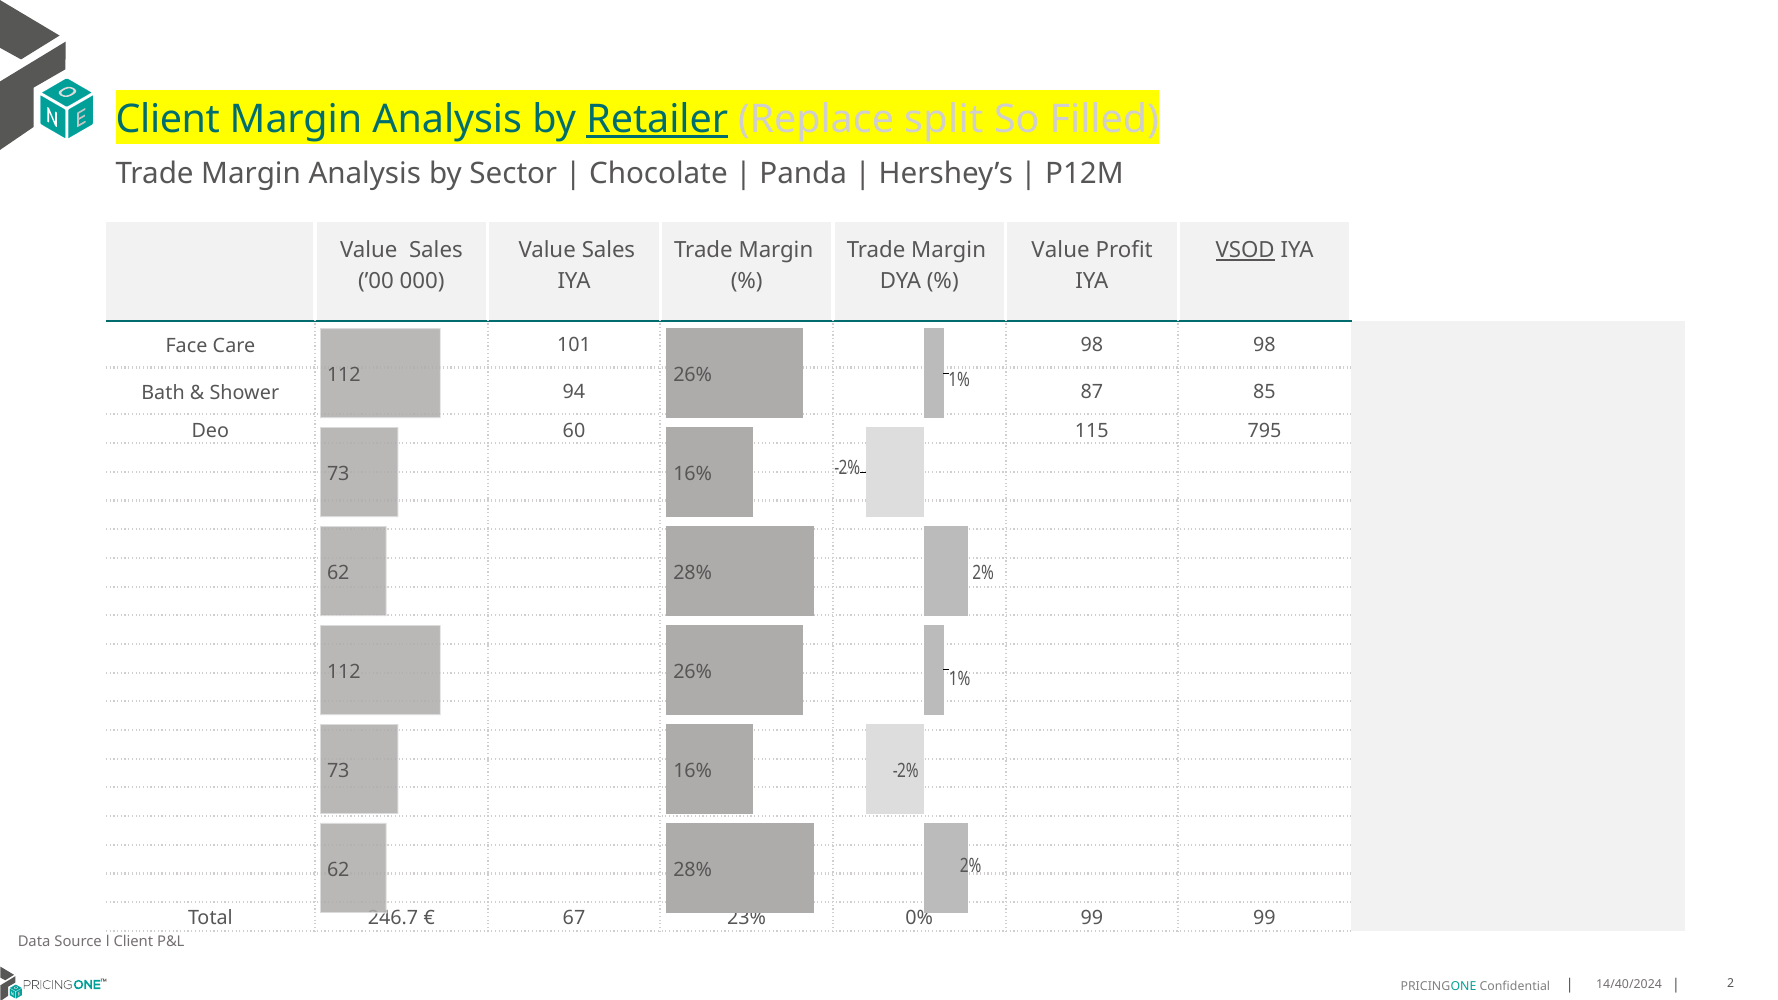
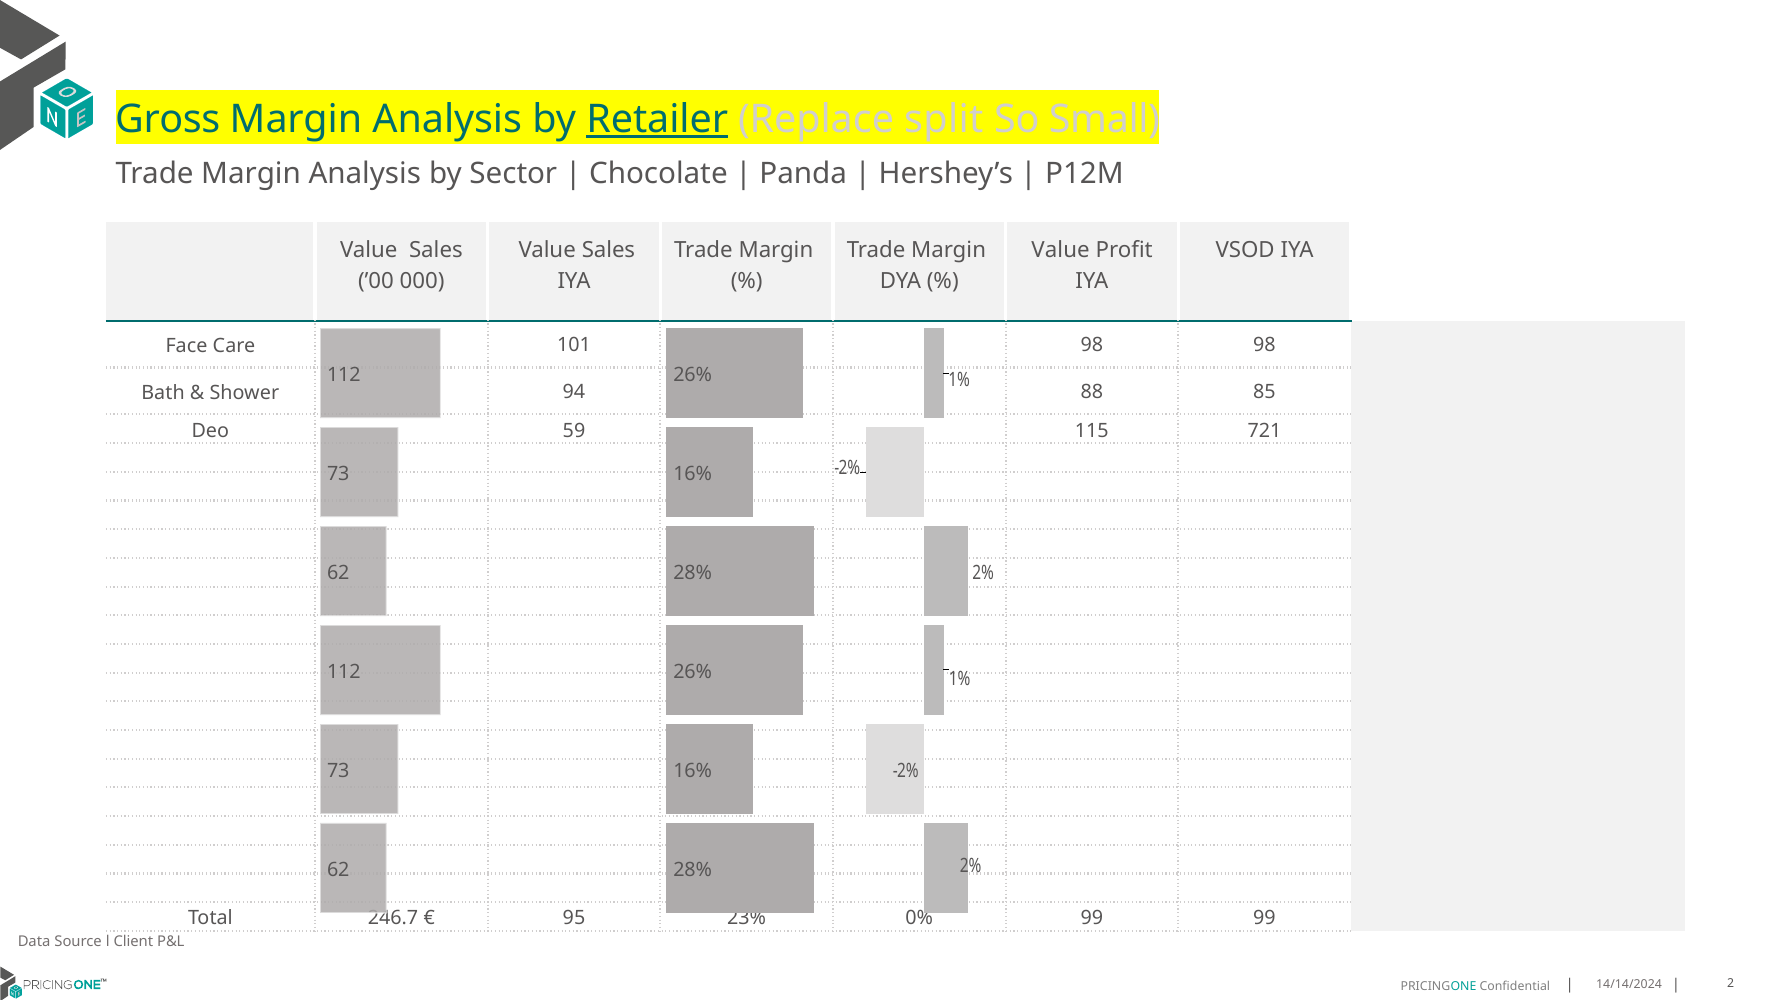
Client: Client -> Gross (168, 119)
Filled: Filled -> Small (1104, 119)
VSOD underline: present -> none (1245, 250)
87: 87 -> 88 (1092, 392)
60: 60 -> 59 (574, 431)
795: 795 -> 721 (1265, 431)
67: 67 -> 95 (574, 919)
14/40/2024: 14/40/2024 -> 14/14/2024 (1629, 984)
